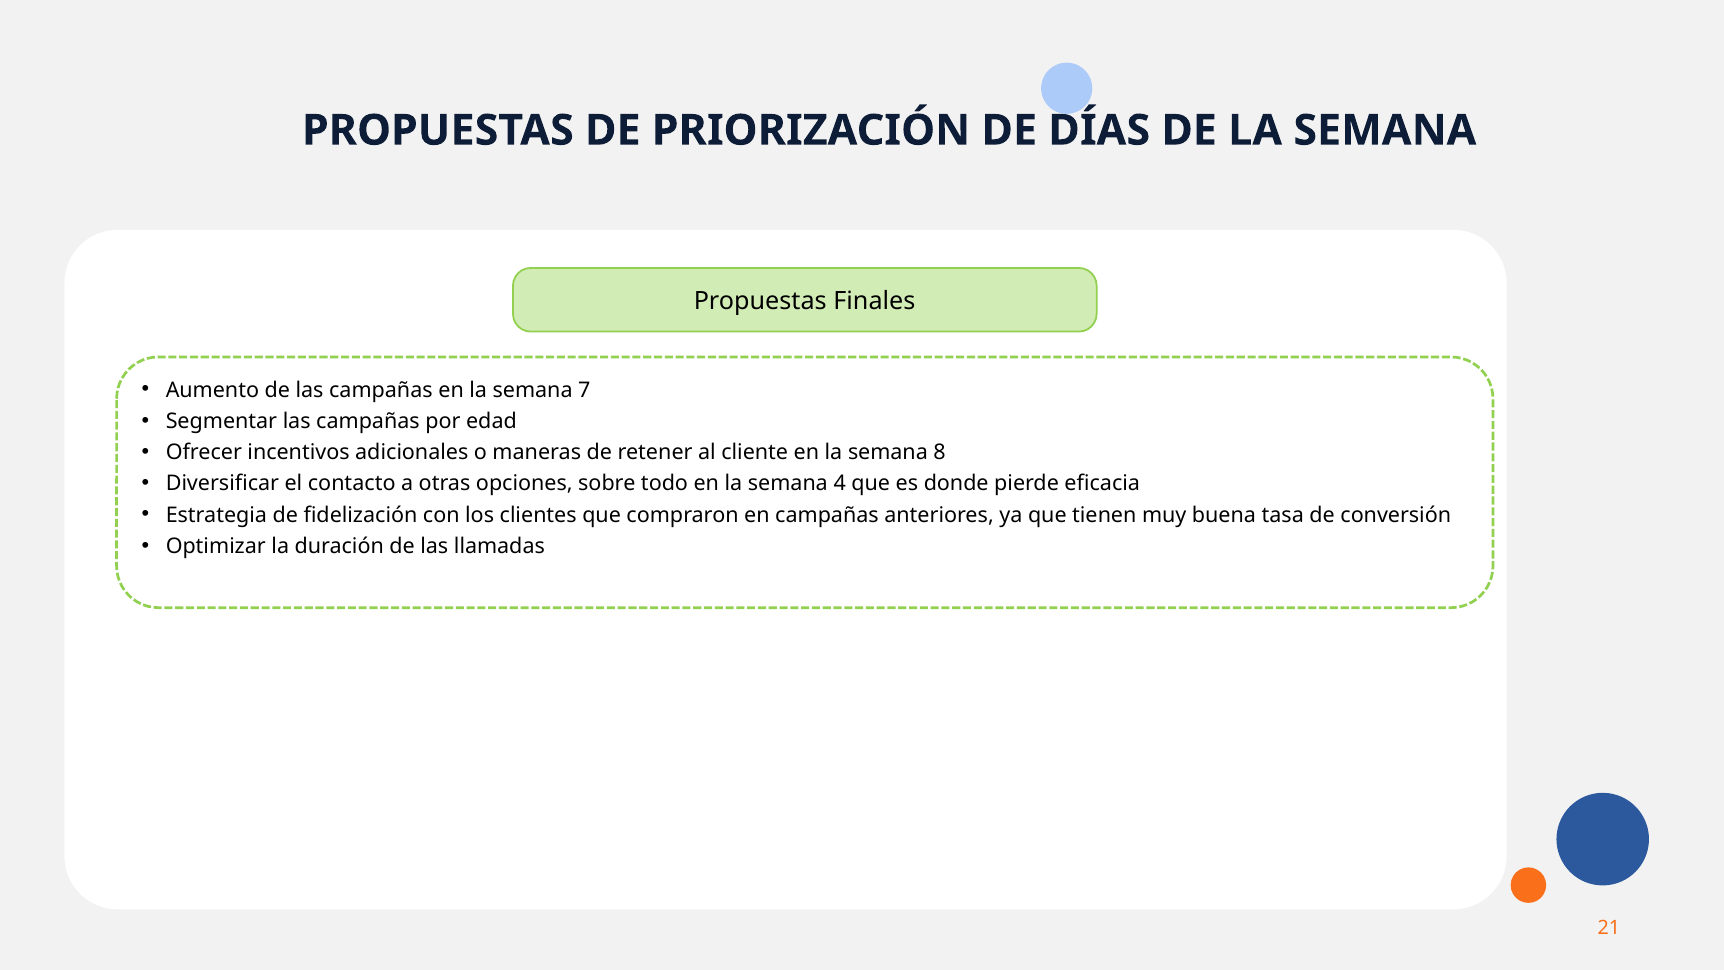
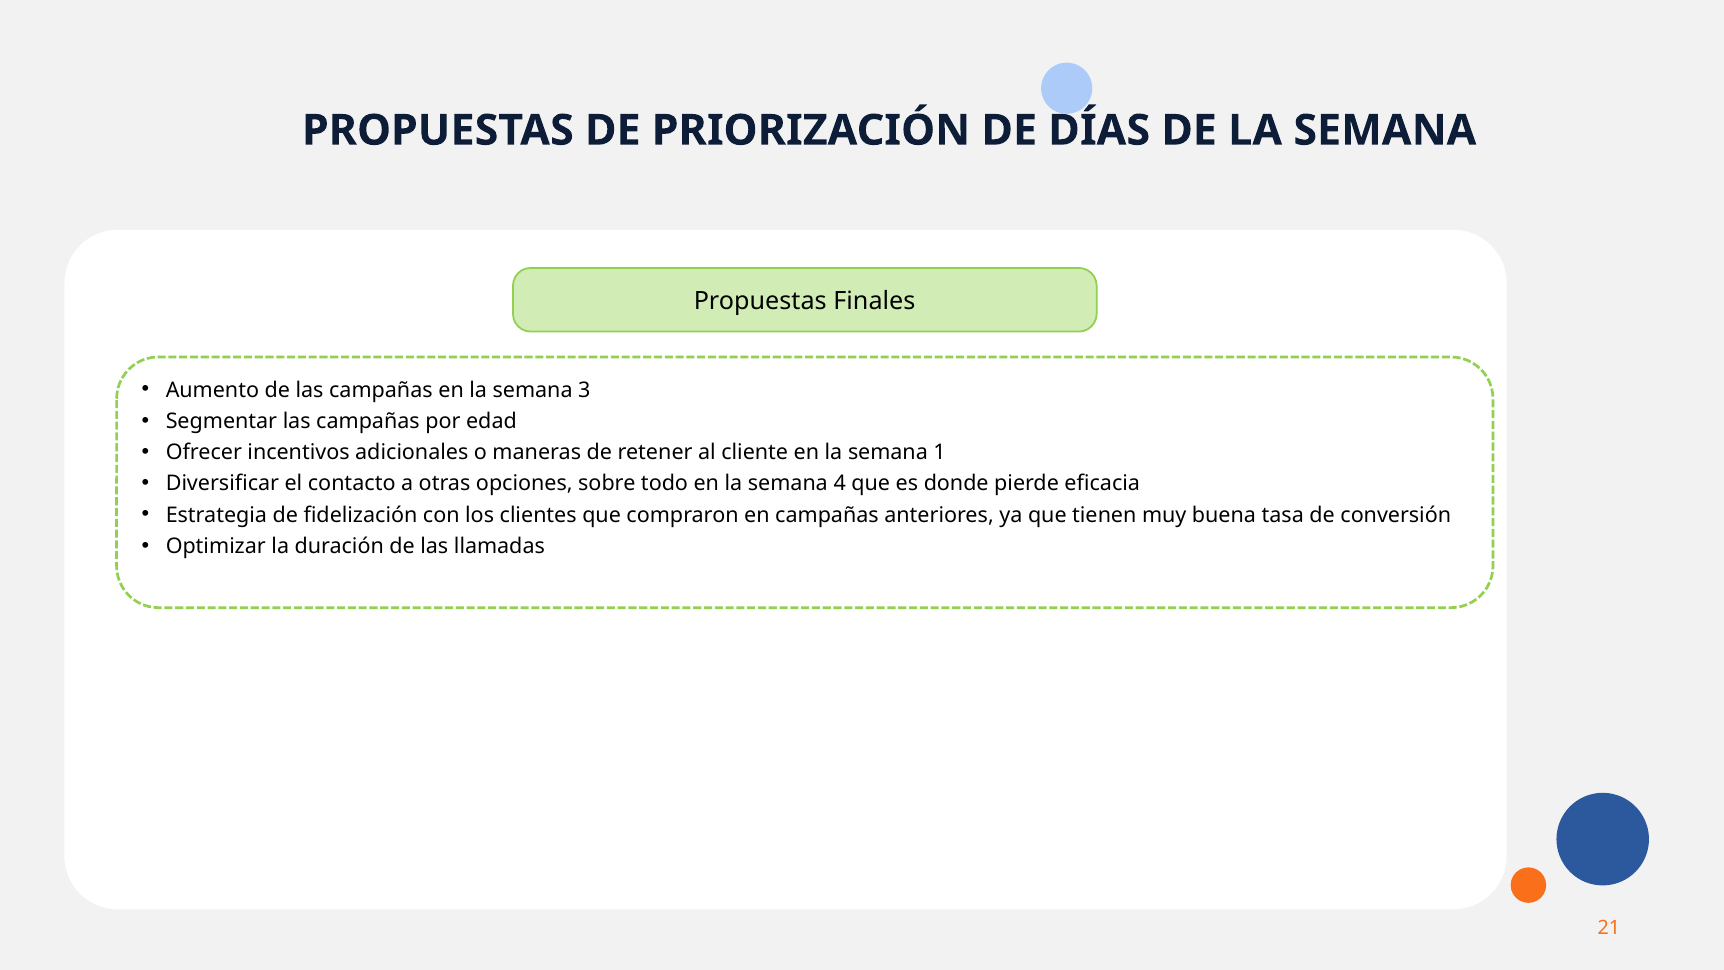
7: 7 -> 3 (584, 390)
8: 8 -> 1 (940, 452)
